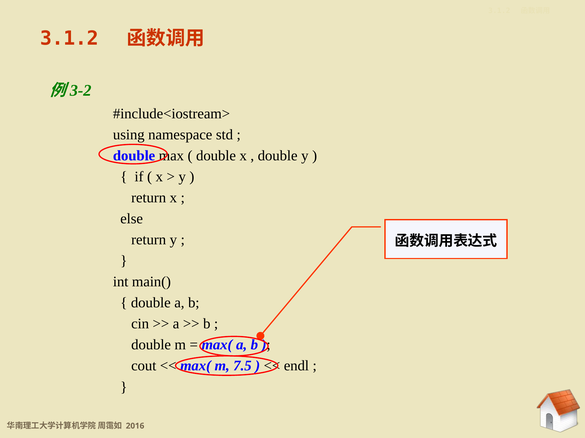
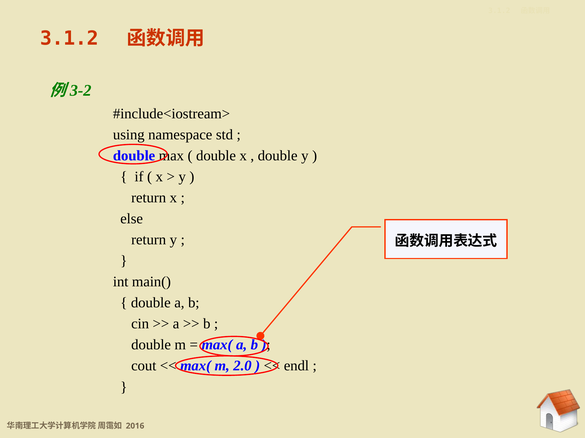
7.5: 7.5 -> 2.0 (242, 366)
